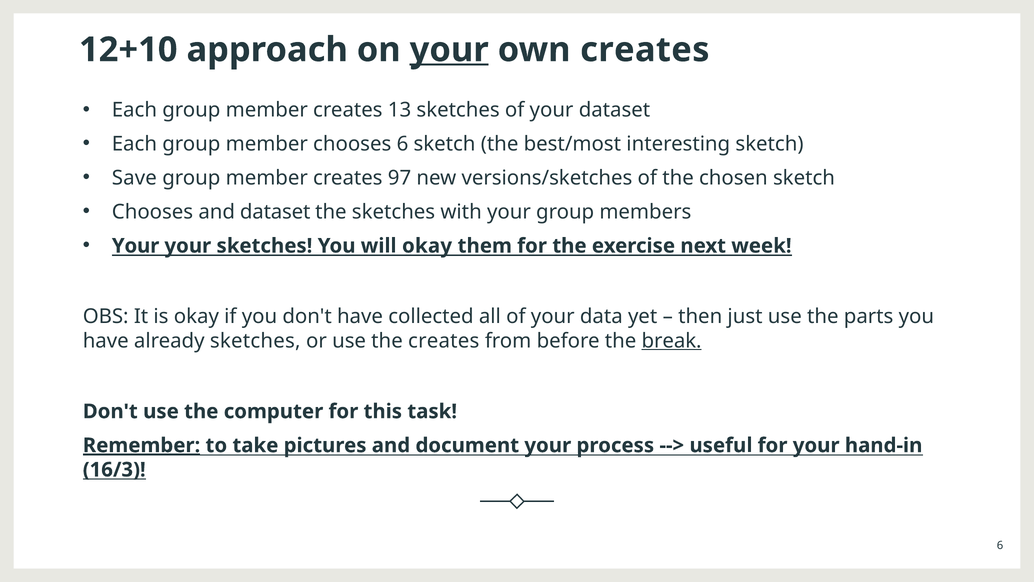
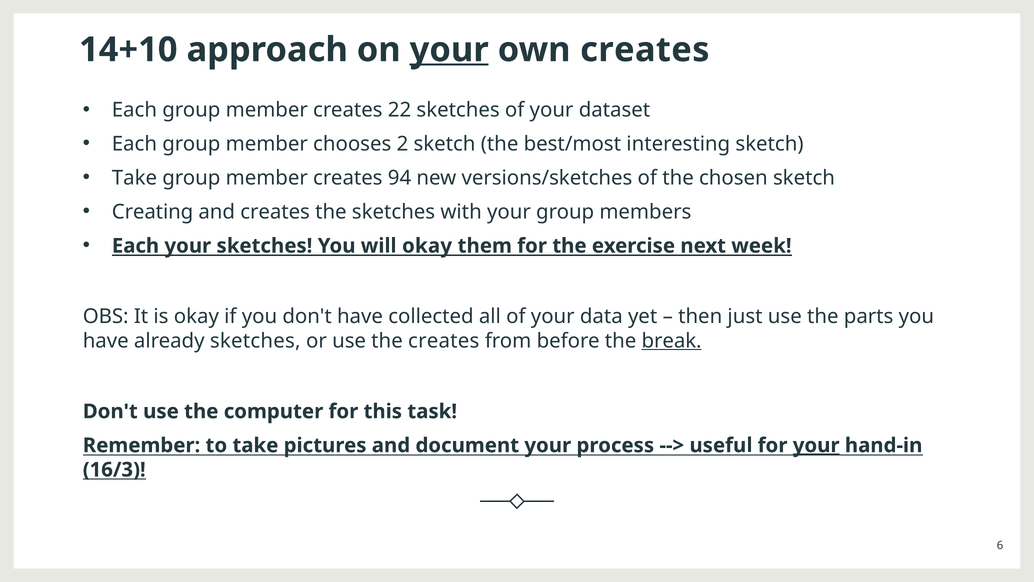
12+10: 12+10 -> 14+10 (128, 50)
13: 13 -> 22 (400, 110)
chooses 6: 6 -> 2 (402, 144)
Save: Save -> Take (134, 178)
97: 97 -> 94 (400, 178)
Chooses: Chooses -> Creating (153, 212)
and dataset: dataset -> creates (275, 212)
Your: Your -> Each (136, 246)
Remember underline: present -> none (142, 445)
your underline: none -> present (816, 445)
